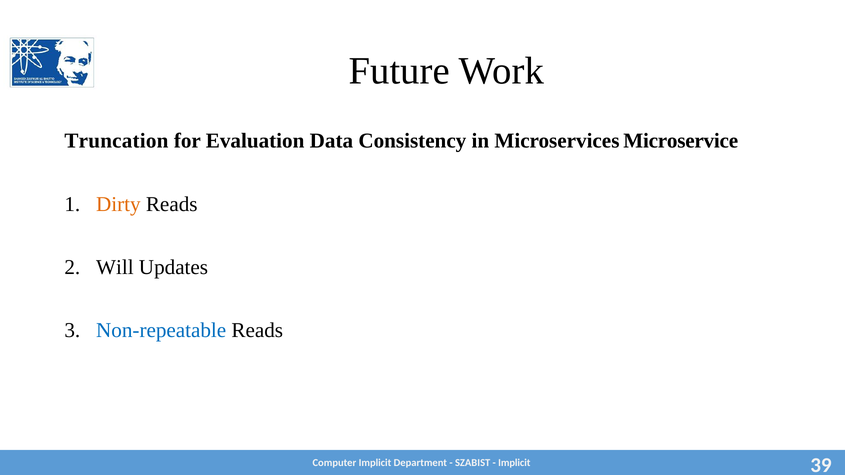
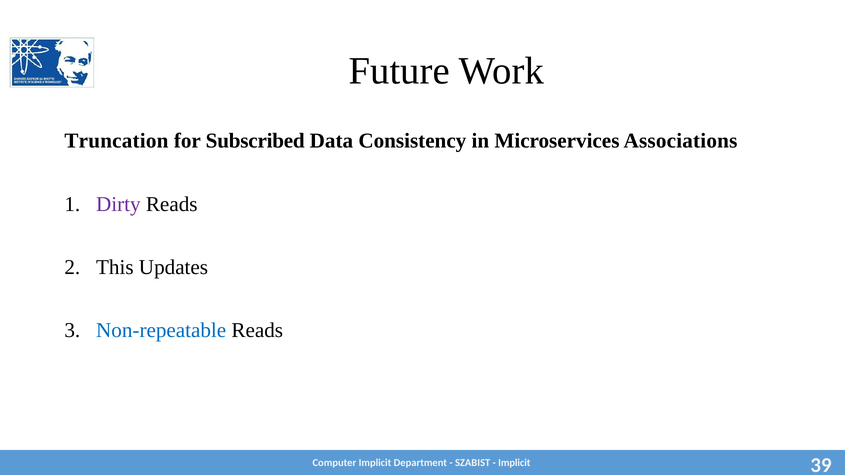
Evaluation: Evaluation -> Subscribed (255, 141)
Microservice: Microservice -> Associations (680, 141)
Dirty colour: orange -> purple (118, 204)
Will: Will -> This (115, 267)
